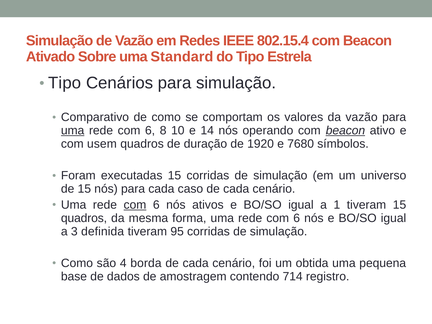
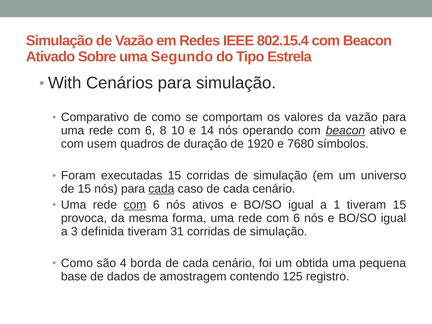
Standard: Standard -> Segundo (182, 57)
Tipo: Tipo -> With (65, 83)
uma underline: present -> none (73, 131)
cada underline: none -> present (161, 189)
quadros: quadros -> provoca (84, 218)
95: 95 -> 31 (177, 232)
714: 714 -> 125 (293, 276)
